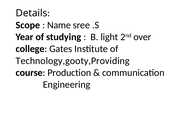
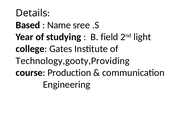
Scope: Scope -> Based (28, 25)
light: light -> field (109, 37)
over: over -> light (142, 37)
